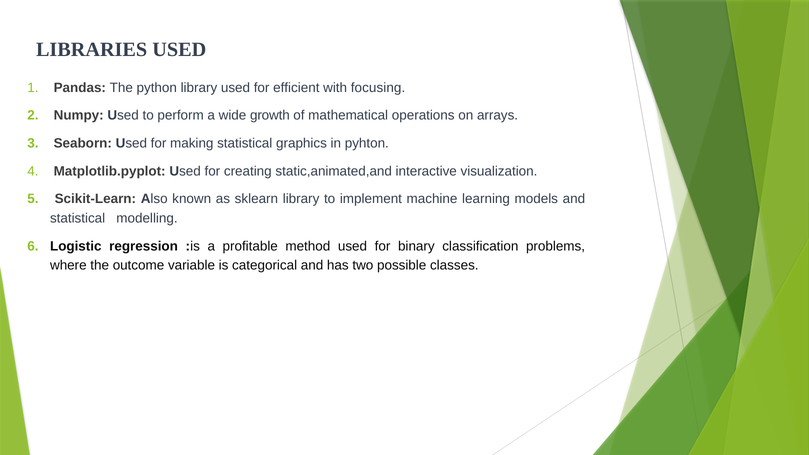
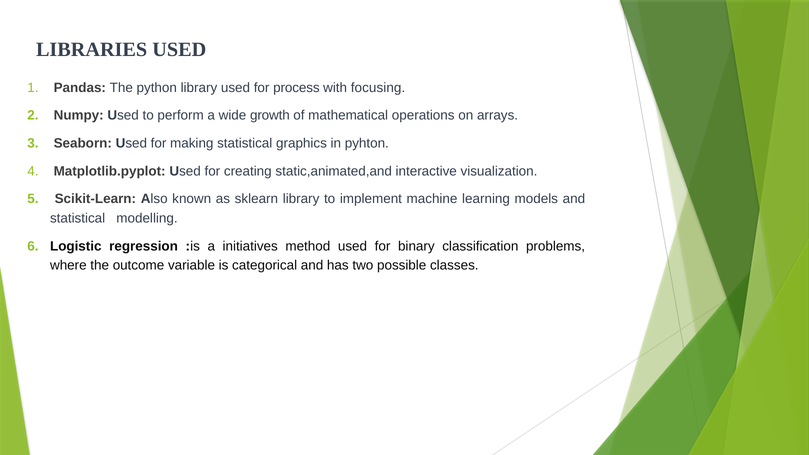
efficient: efficient -> process (296, 88)
profitable: profitable -> initiatives (250, 246)
